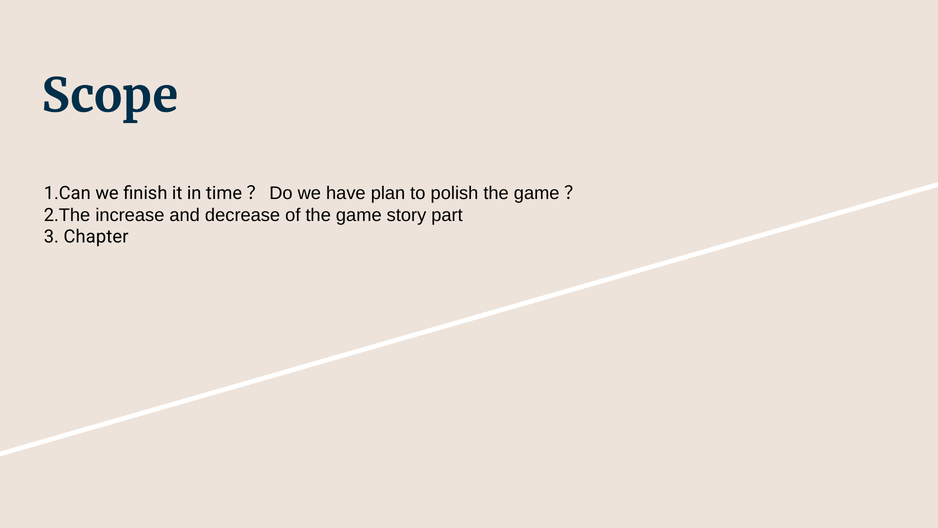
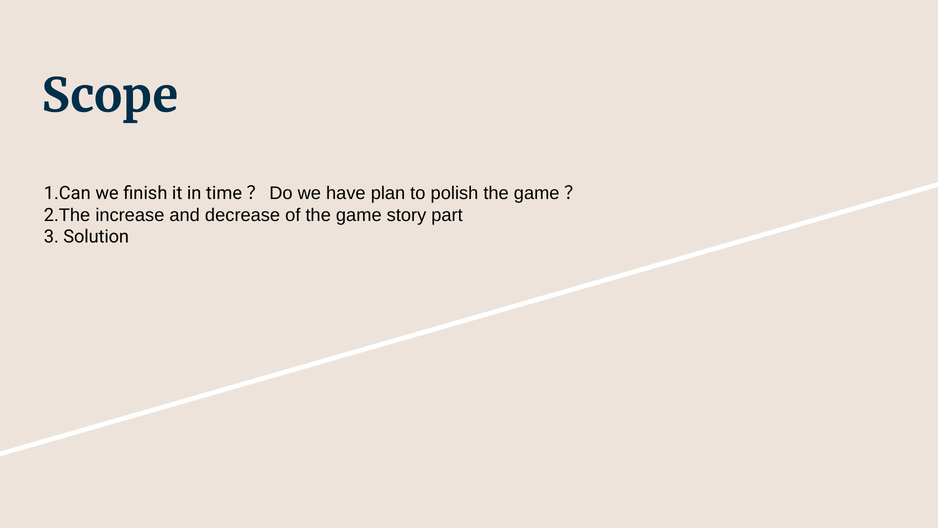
Chapter: Chapter -> Solution (96, 237)
